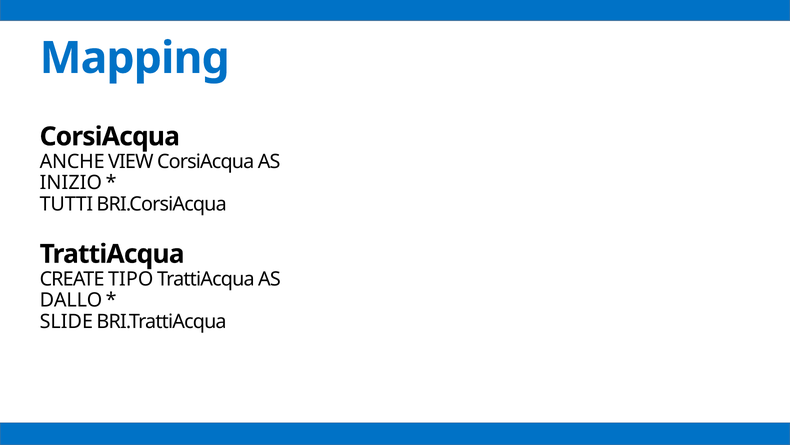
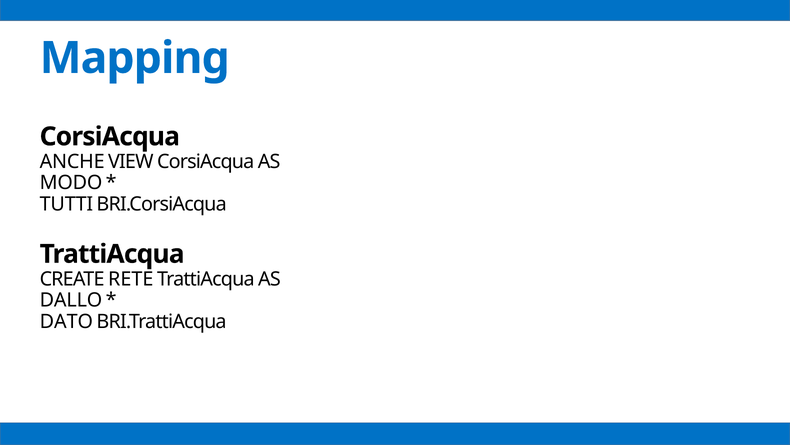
INIZIO: INIZIO -> MODO (71, 183)
TIPO: TIPO -> RETE (131, 279)
SLIDE: SLIDE -> DATO (66, 321)
